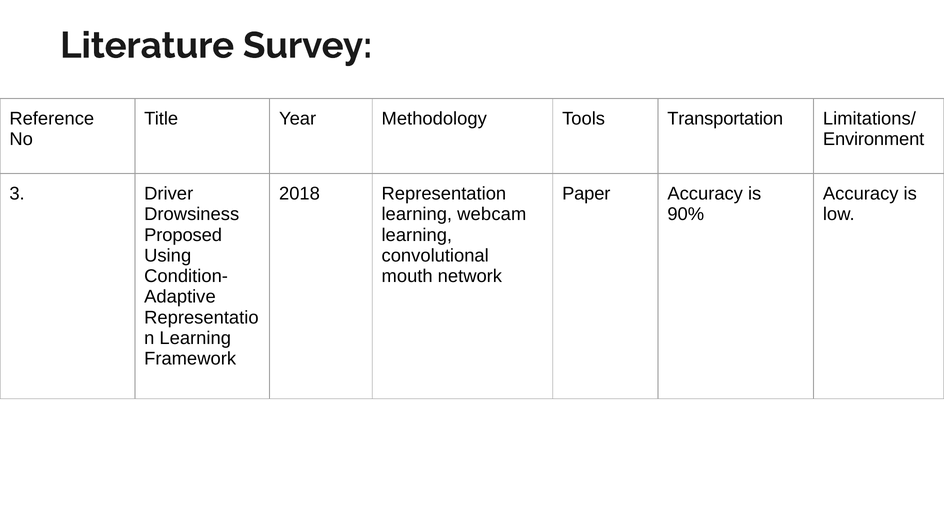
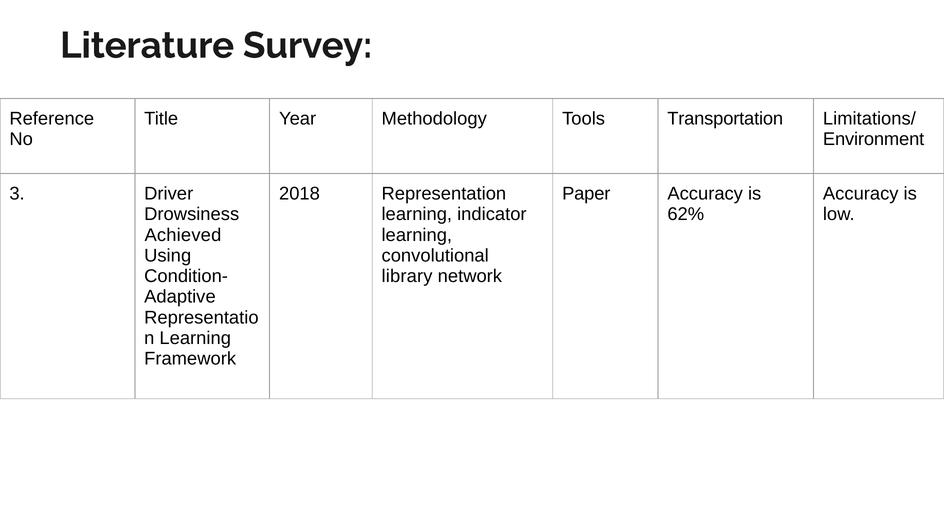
webcam: webcam -> indicator (492, 214)
90%: 90% -> 62% (686, 214)
Proposed: Proposed -> Achieved (183, 235)
mouth: mouth -> library (407, 276)
